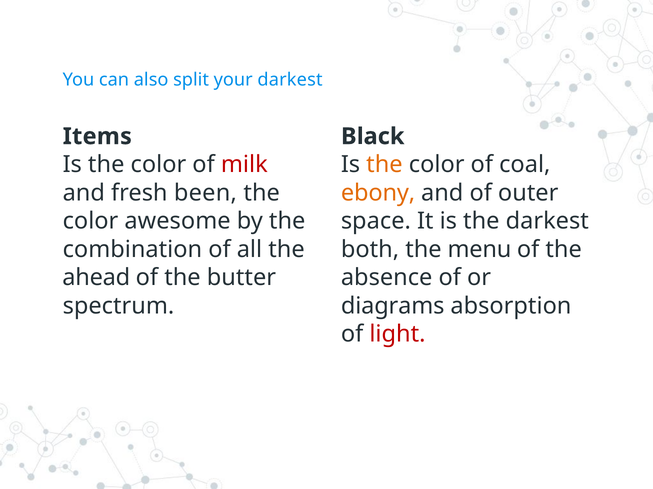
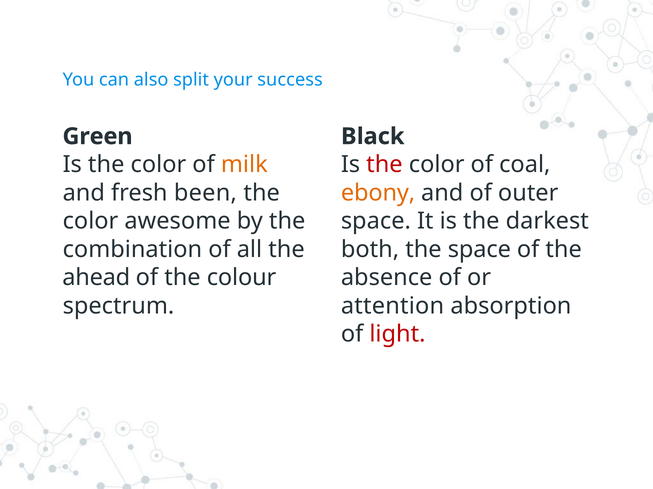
your darkest: darkest -> success (290, 80)
Items: Items -> Green (98, 137)
milk colour: red -> orange (244, 165)
the colour: orange -> red (384, 165)
the menu: menu -> space (479, 250)
butter: butter -> colour (242, 278)
diagrams: diagrams -> attention (392, 306)
